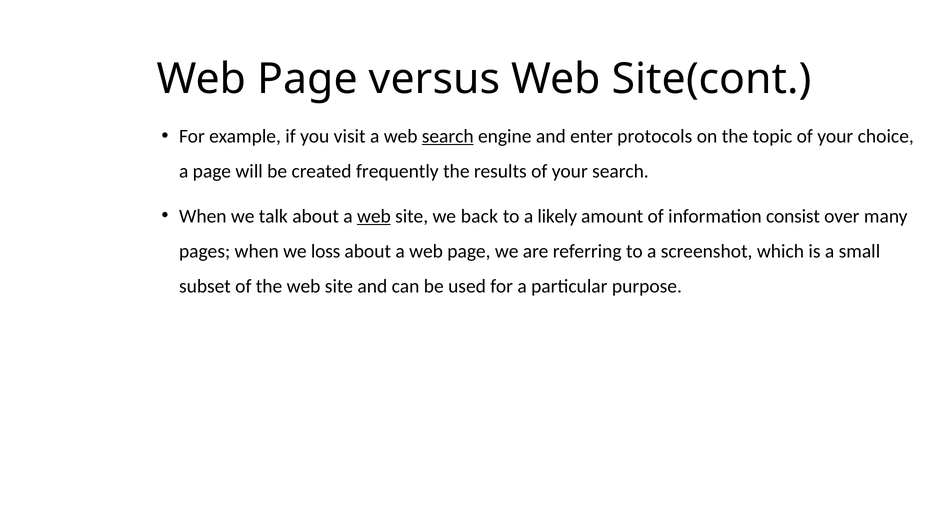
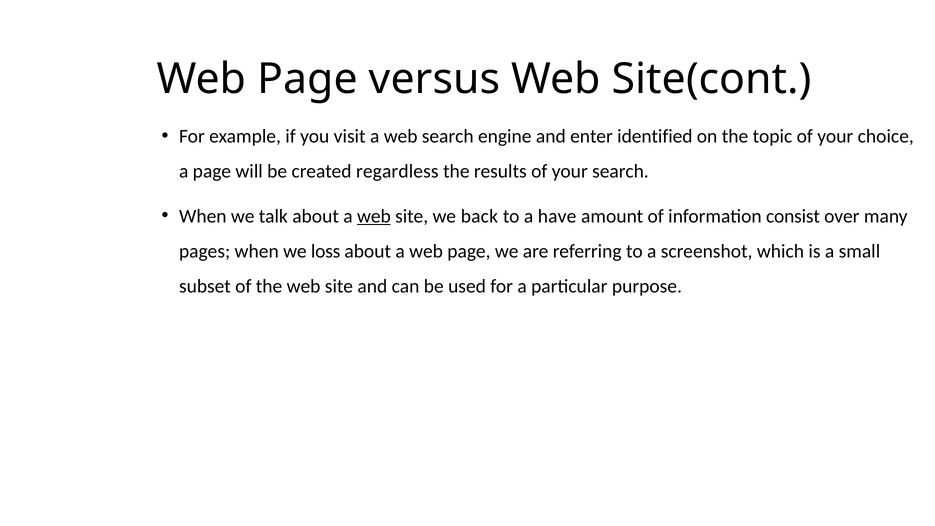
search underline: present -> none (448, 136)
protocols: protocols -> identified (655, 136)
frequently: frequently -> regardless (397, 171)
likely: likely -> have (557, 216)
